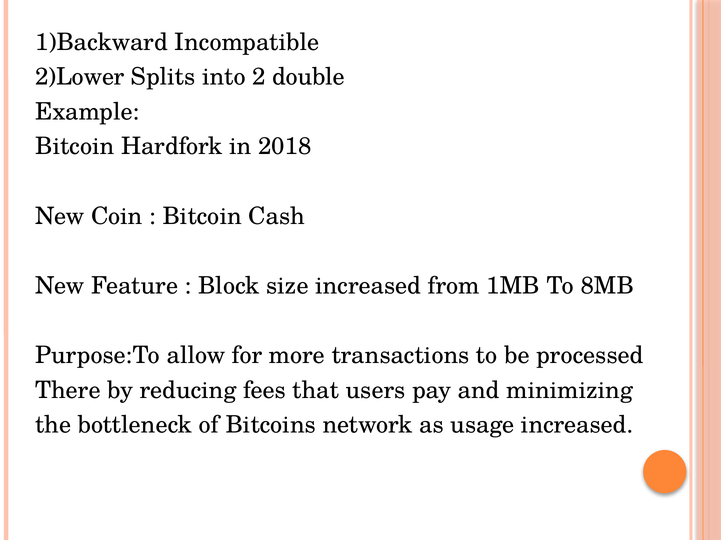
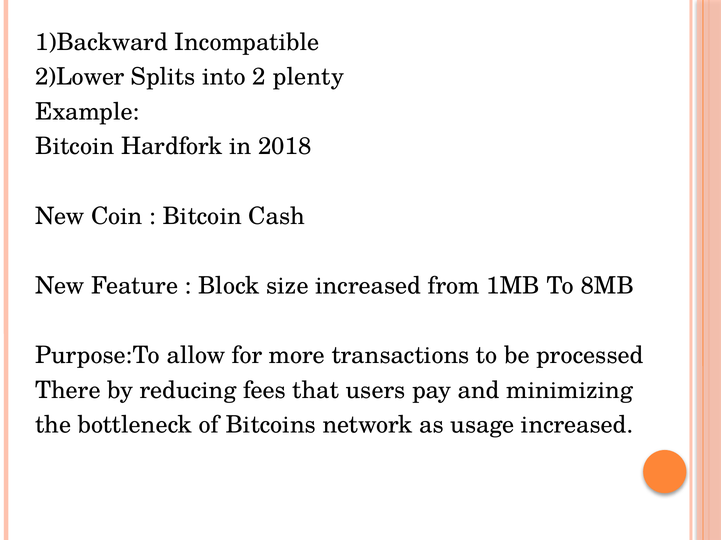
double: double -> plenty (308, 77)
